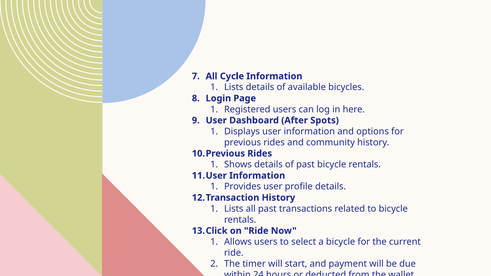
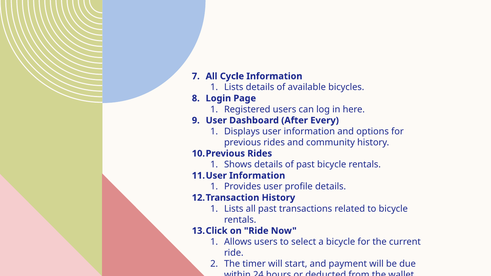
Spots: Spots -> Every (325, 120)
